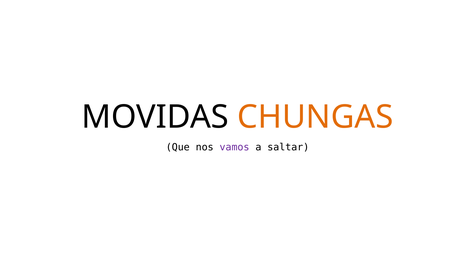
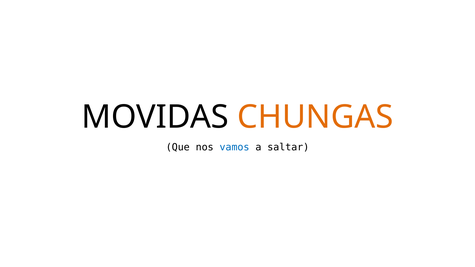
vamos colour: purple -> blue (234, 147)
